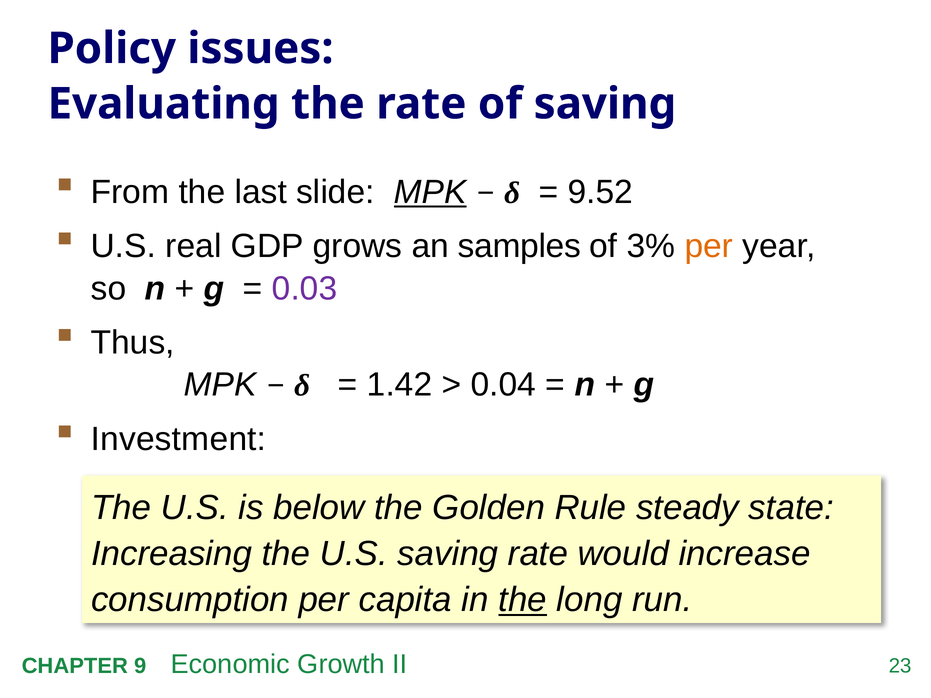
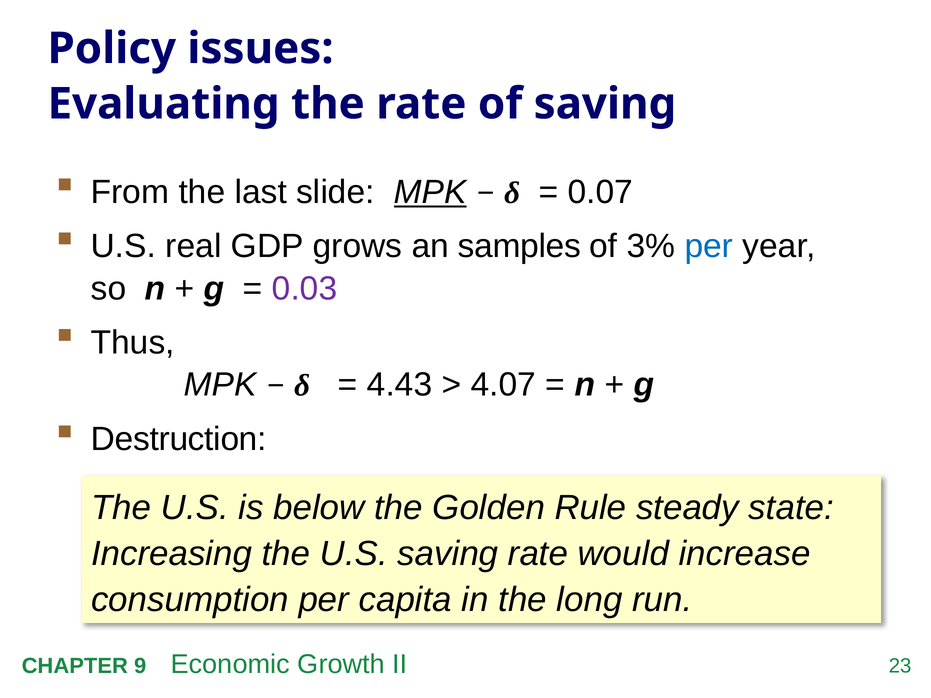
9.52: 9.52 -> 0.07 (600, 192)
per colour: orange -> blue (709, 246)
1.42: 1.42 -> 4.43 (400, 385)
0.04: 0.04 -> 4.07 (503, 385)
Investment: Investment -> Destruction (179, 439)
the underline: present -> none (523, 600)
